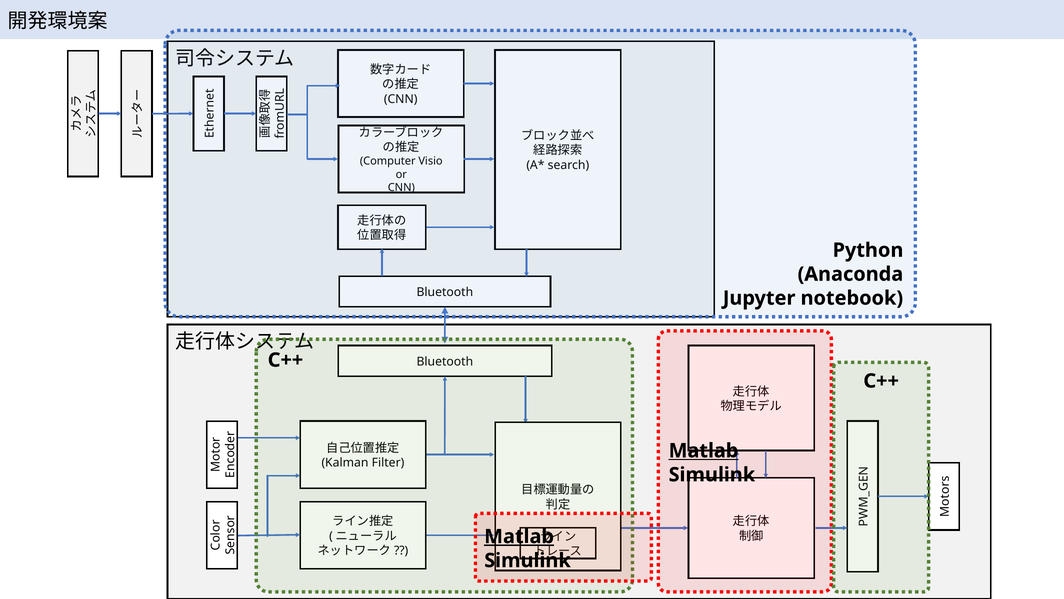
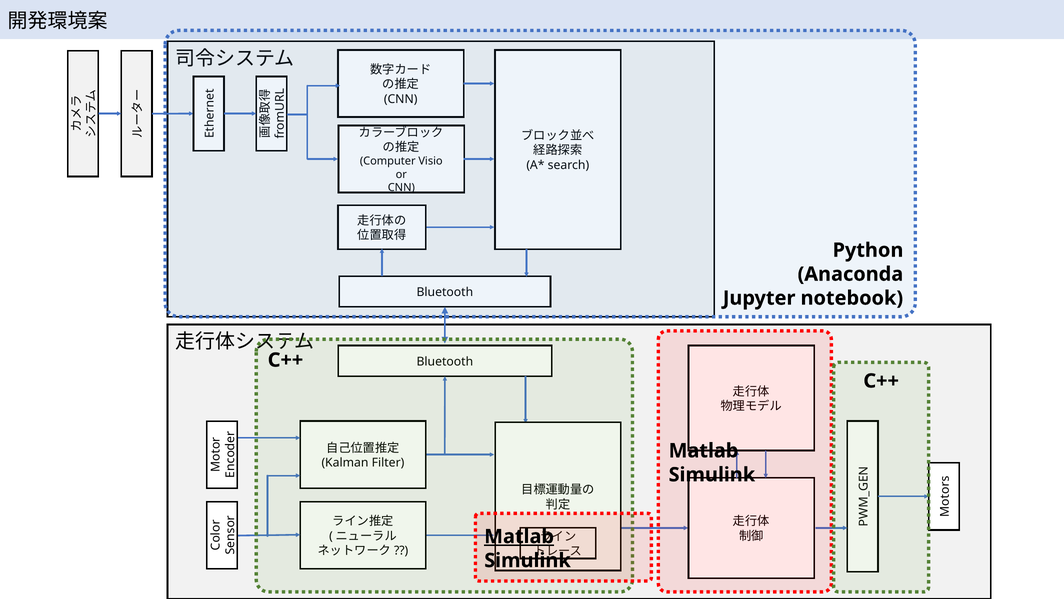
Matlab underline: present -> none (704, 450)
